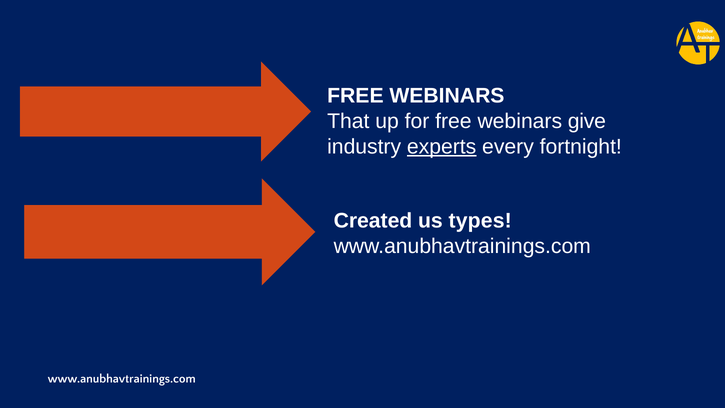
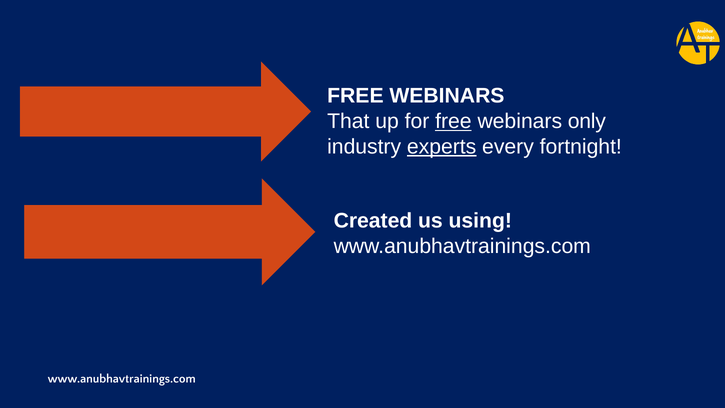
free underline: none -> present (453, 121)
give: give -> only (587, 121)
types: types -> using (480, 221)
